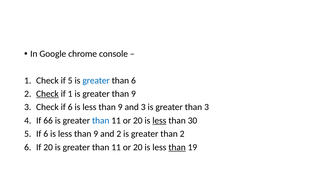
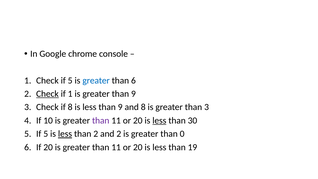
Check if 6: 6 -> 8 (70, 107)
and 3: 3 -> 8 (143, 107)
66: 66 -> 10 (48, 120)
than colour: blue -> purple (101, 120)
5 If 6: 6 -> 5 (46, 134)
less underline: none -> present (65, 134)
9: 9 -> 2 (96, 134)
than 2: 2 -> 0 (182, 134)
than underline: present -> none (177, 147)
